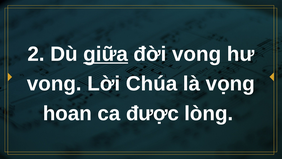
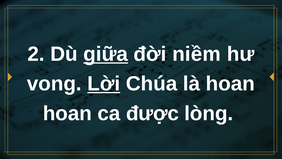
đời vong: vong -> niềm (197, 54)
Lời underline: none -> present (104, 84)
là vọng: vọng -> hoan (230, 84)
